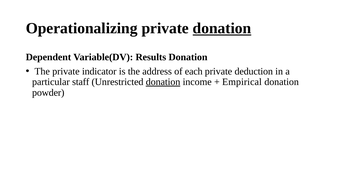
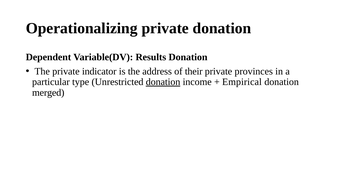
donation underline: present -> none (222, 28)
each: each -> their (194, 71)
deduction: deduction -> provinces (254, 71)
staff: staff -> type (81, 82)
powder: powder -> merged (48, 93)
